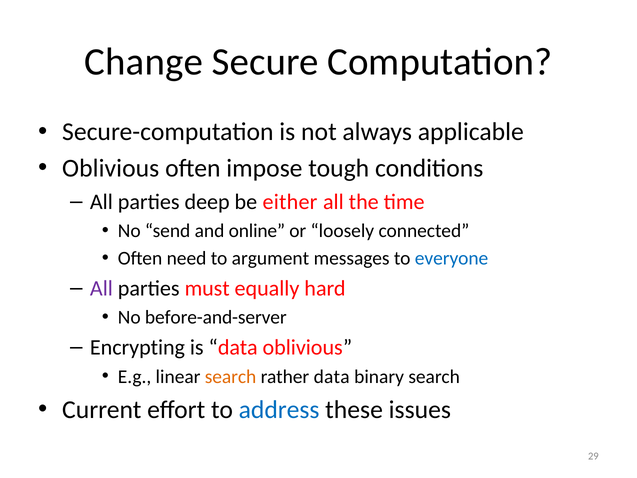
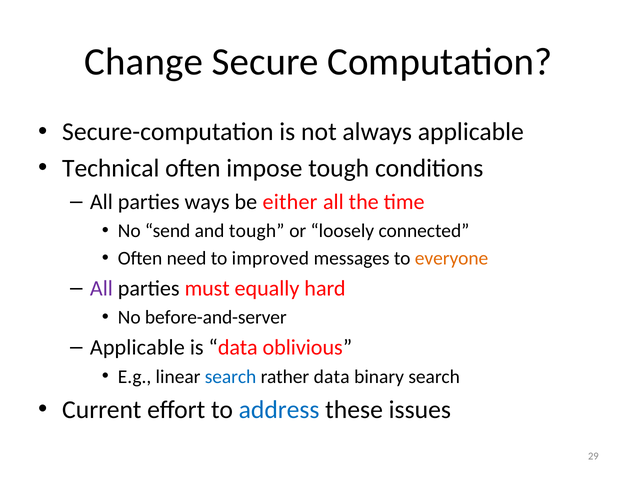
Oblivious: Oblivious -> Technical (111, 168)
deep: deep -> ways (207, 202)
and online: online -> tough (257, 231)
argument: argument -> improved (270, 258)
everyone colour: blue -> orange (452, 258)
Encrypting: Encrypting -> Applicable (137, 347)
search colour: orange -> blue (231, 376)
